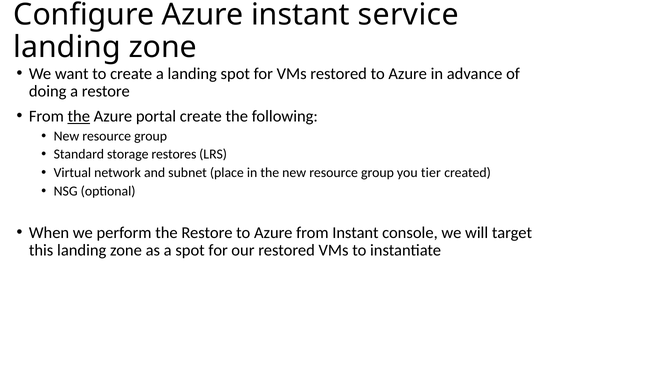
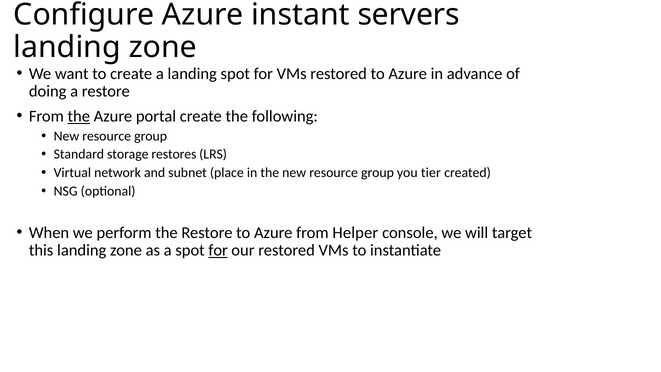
service: service -> servers (409, 15)
from Instant: Instant -> Helper (355, 233)
for underline: none -> present (218, 250)
